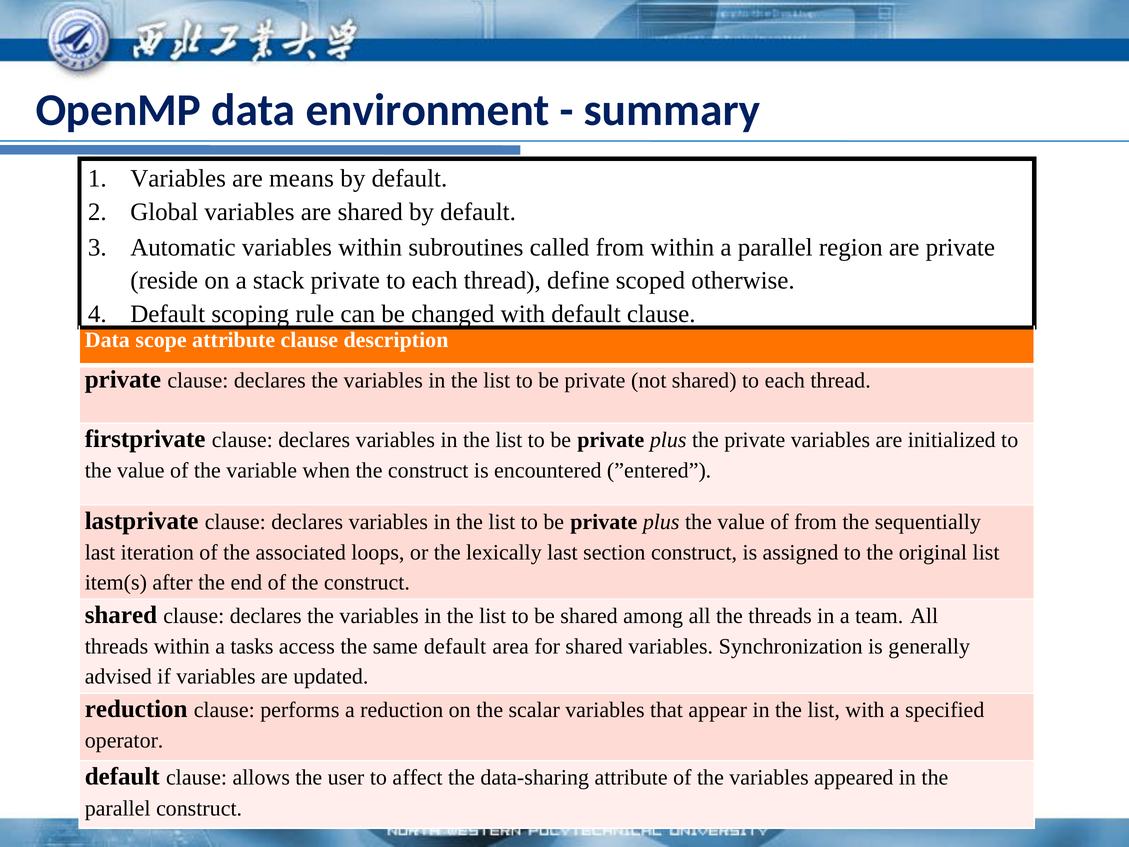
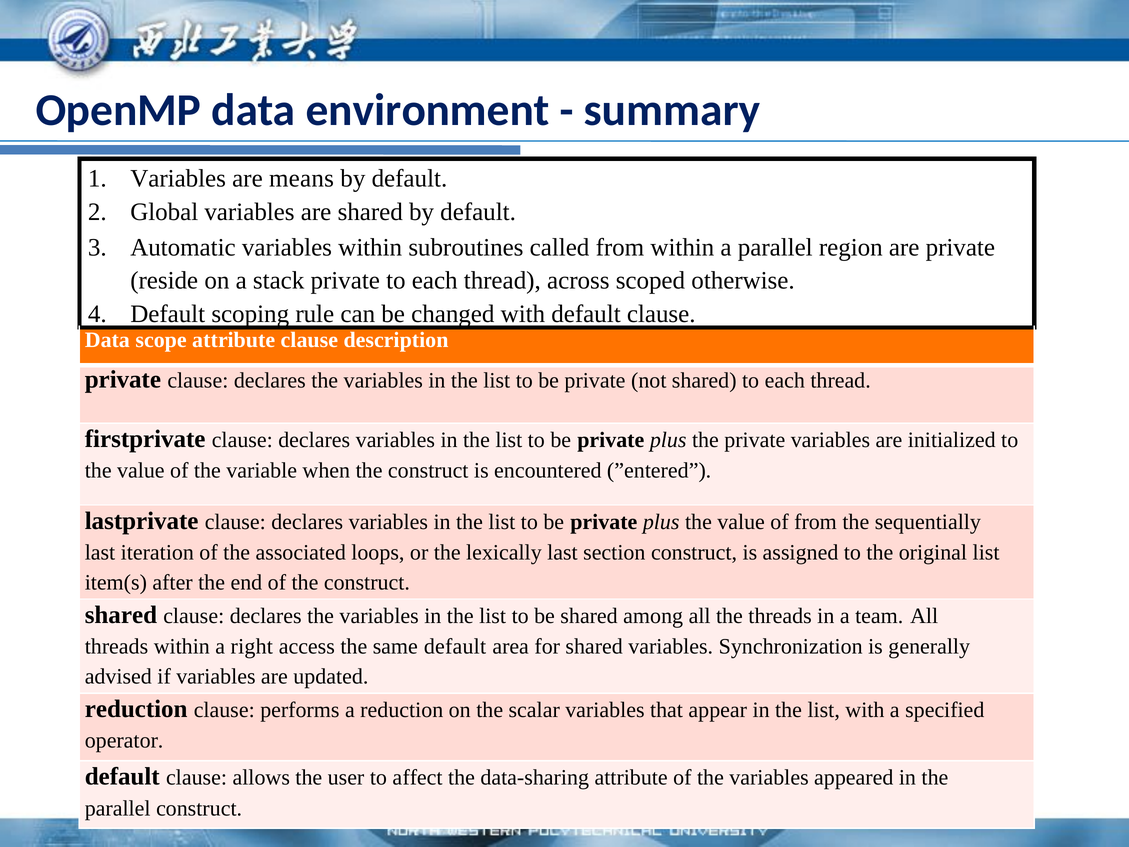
define: define -> across (578, 280)
tasks: tasks -> right (252, 646)
